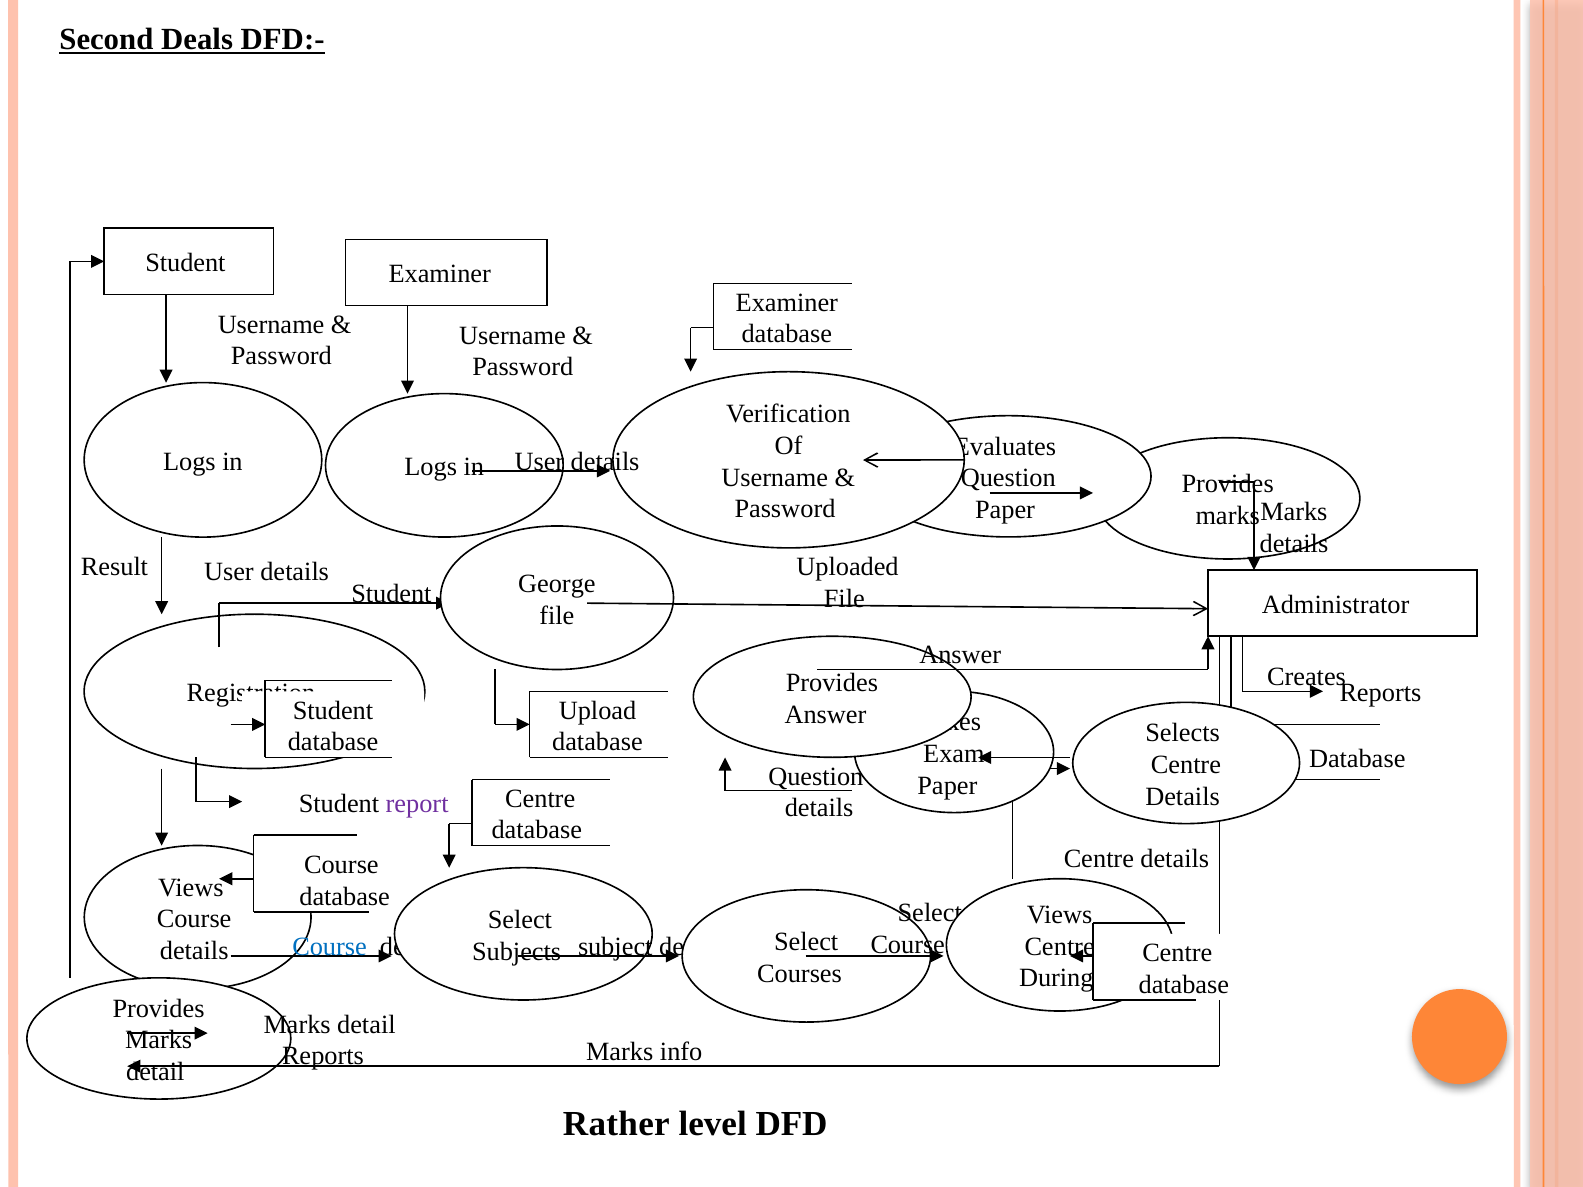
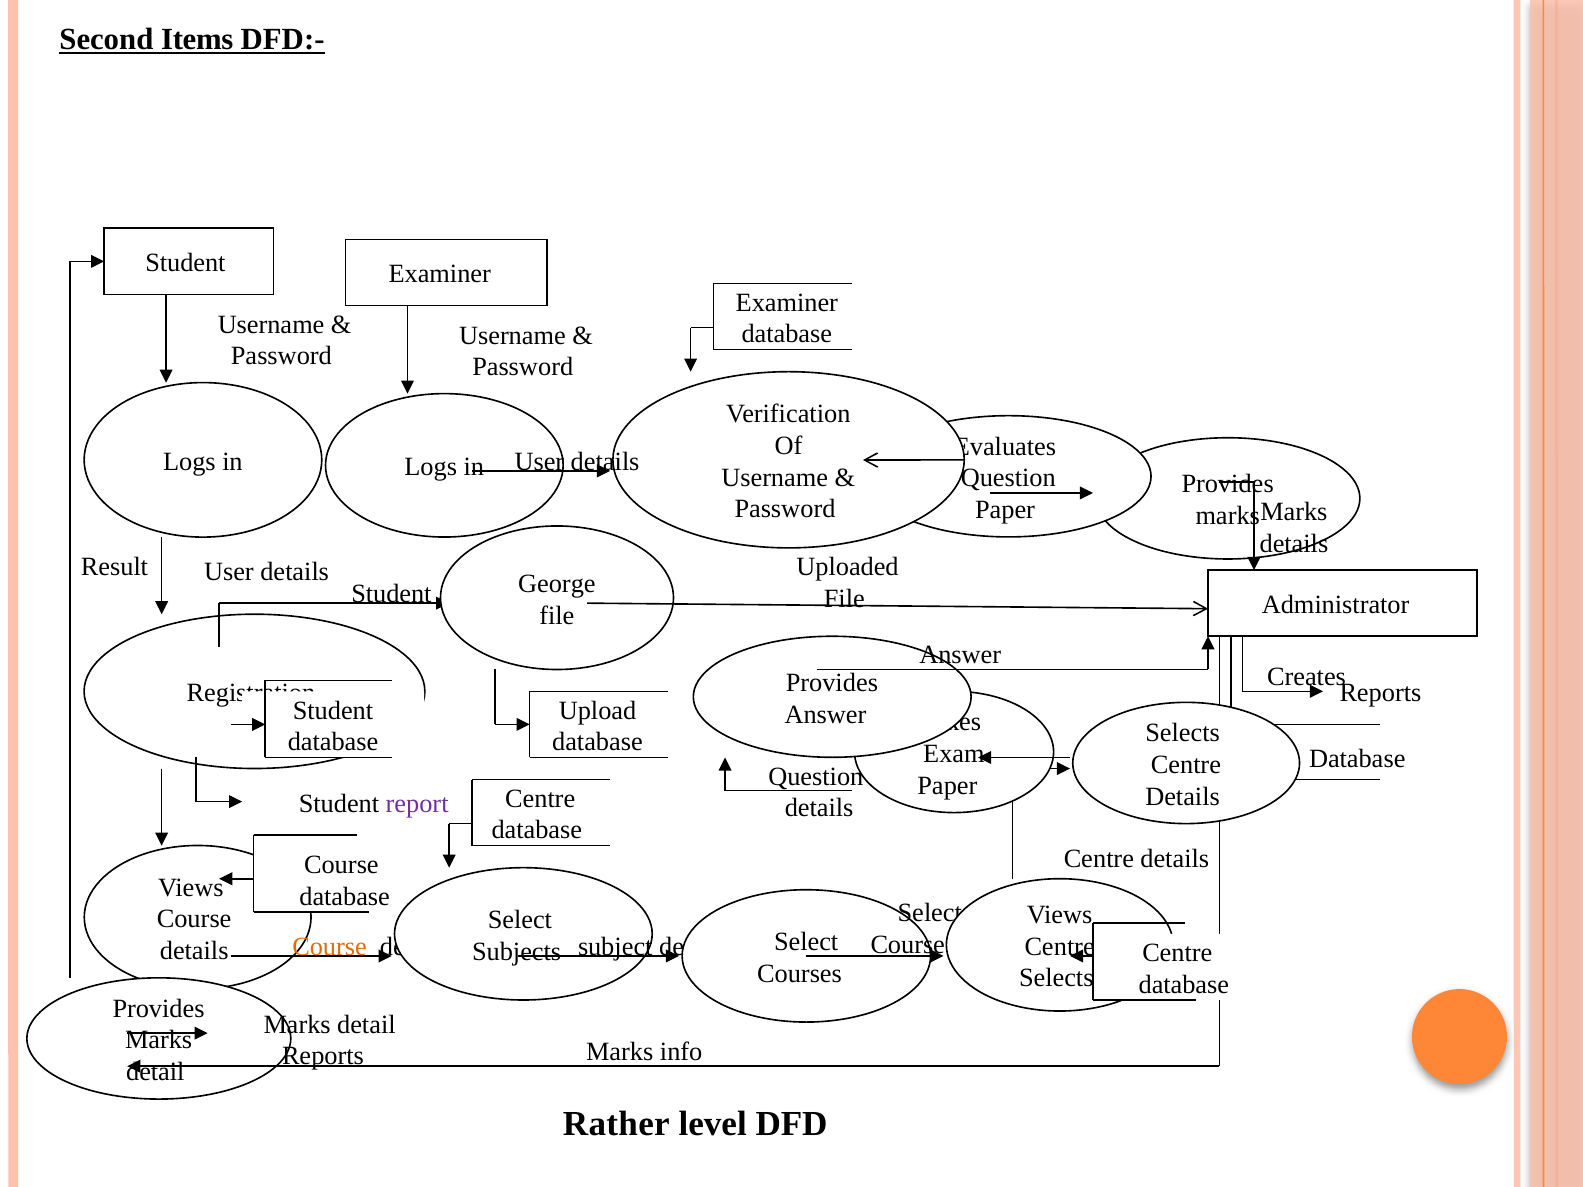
Deals: Deals -> Items (197, 39)
Course colour: blue -> orange (330, 947)
During: During -> Selects (1056, 978)
